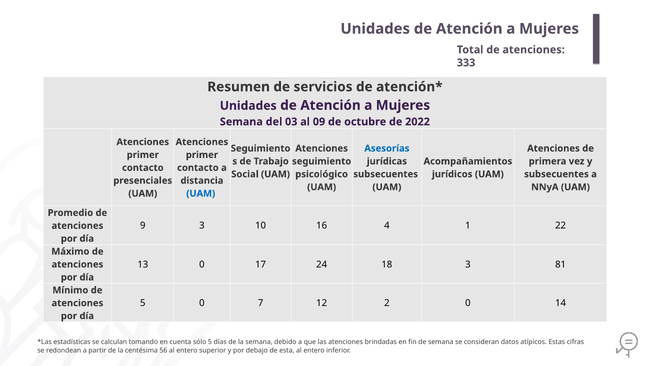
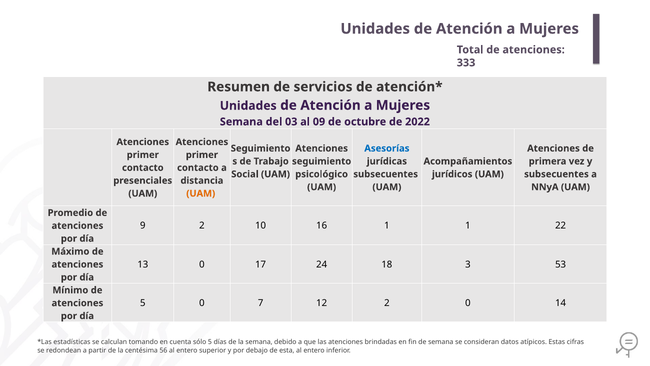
UAM colour: blue -> orange (201, 193)
9 3: 3 -> 2 (202, 226)
16 4: 4 -> 1 (387, 226)
81: 81 -> 53 (561, 264)
